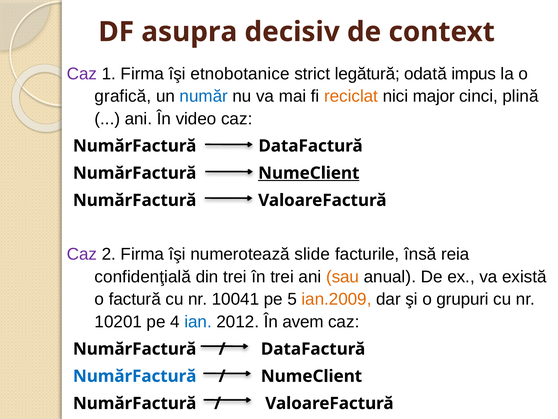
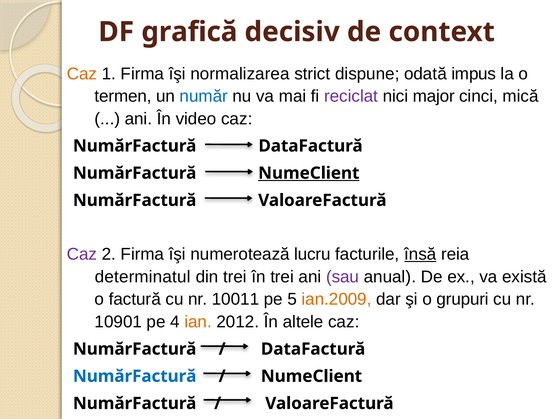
asupra: asupra -> grafică (189, 32)
Caz colour: purple -> orange (82, 74)
etnobotanice: etnobotanice -> normalizarea (240, 74)
legătură: legătură -> dispune (367, 74)
grafică: grafică -> termen (123, 96)
reciclat colour: orange -> purple (351, 96)
plină: plină -> mică (520, 96)
slide: slide -> lucru (312, 254)
însă underline: none -> present (420, 254)
confidenţială: confidenţială -> determinatul (143, 276)
sau colour: orange -> purple (343, 276)
10041: 10041 -> 10011 (235, 299)
10201: 10201 -> 10901 (118, 321)
ian colour: blue -> orange (198, 321)
avem: avem -> altele (303, 321)
